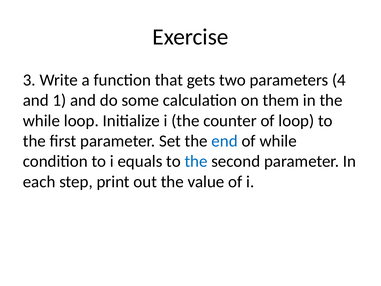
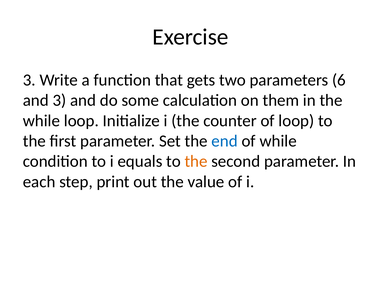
4: 4 -> 6 (339, 80)
and 1: 1 -> 3 (59, 100)
the colour: blue -> orange (196, 161)
